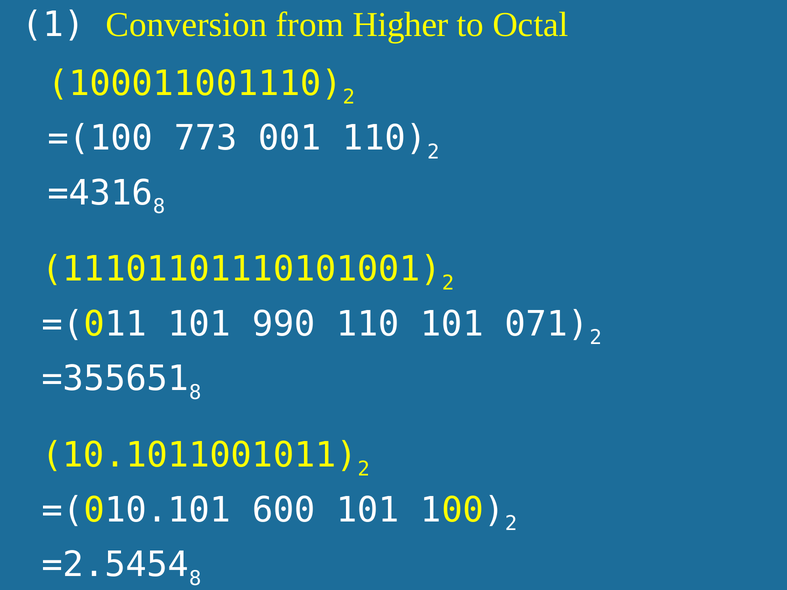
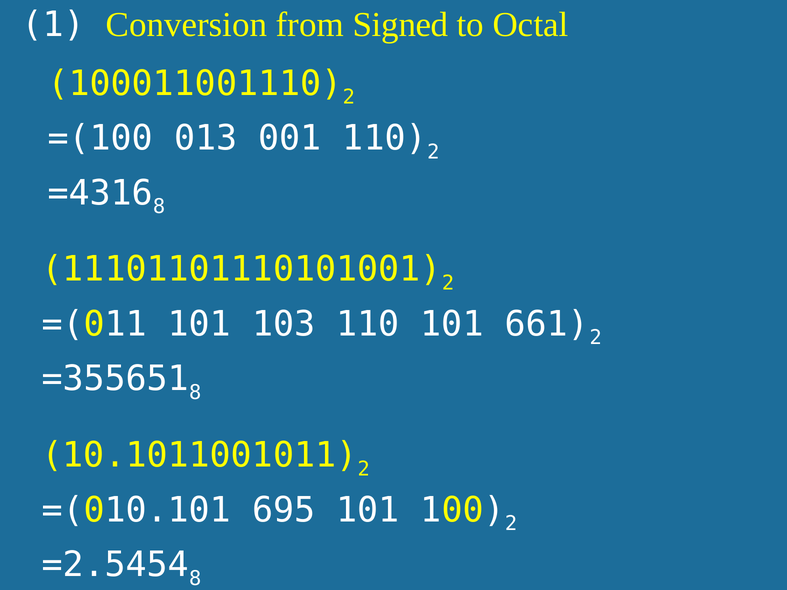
Higher: Higher -> Signed (401, 25)
773: 773 -> 013 (206, 138)
990: 990 -> 103 (284, 324)
071: 071 -> 661 (547, 324)
600: 600 -> 695 (284, 510)
